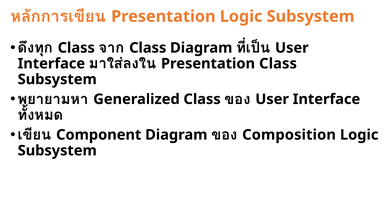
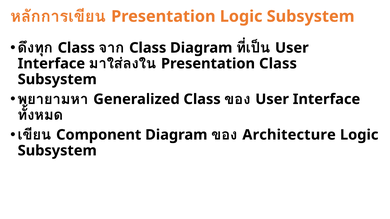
Composition: Composition -> Architecture (289, 135)
